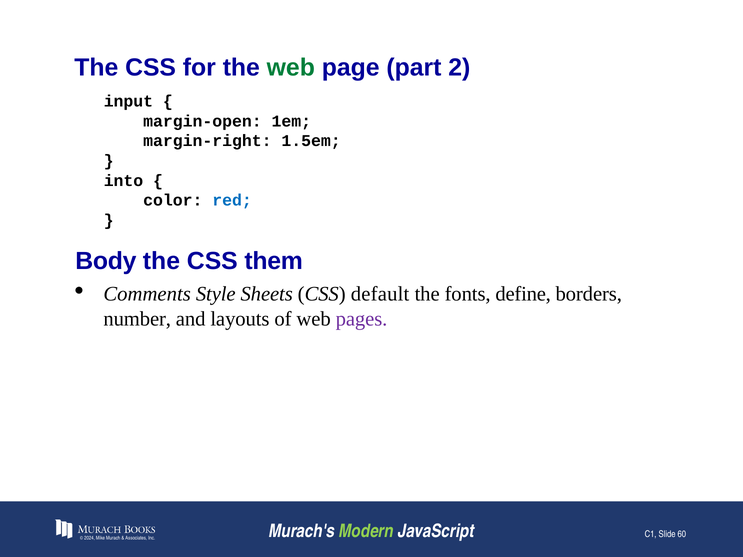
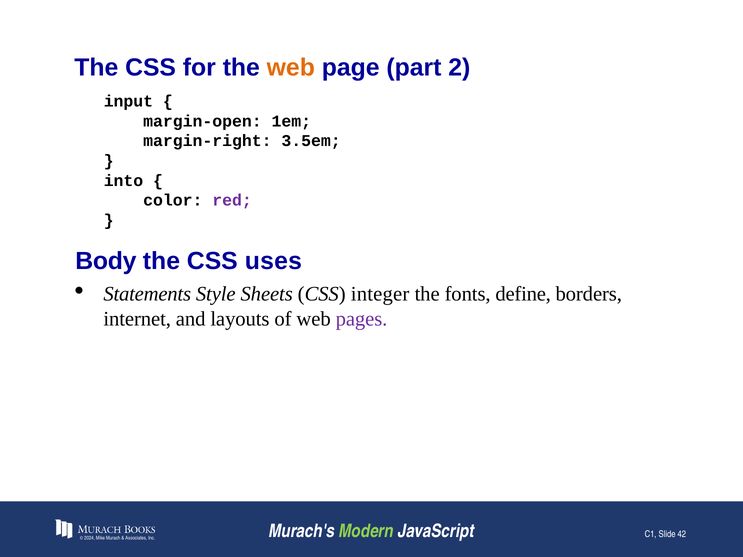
web colour: green -> orange (291, 67)
1.5em: 1.5em -> 3.5em (311, 141)
red colour: blue -> purple (232, 200)
them: them -> uses (273, 261)
Comments: Comments -> Statements (147, 294)
default: default -> integer (380, 294)
number: number -> internet (137, 319)
60: 60 -> 42 (682, 535)
